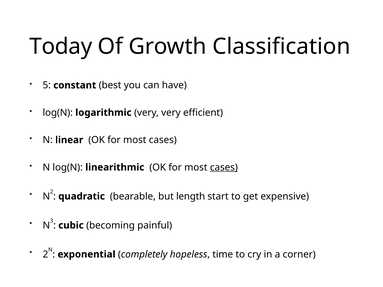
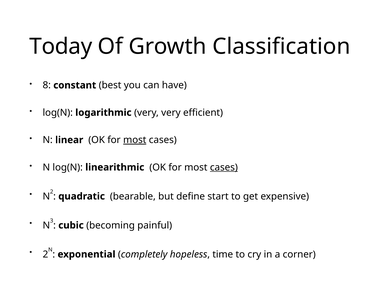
5: 5 -> 8 (47, 85)
most underline: none -> present (135, 140)
length: length -> define (191, 196)
